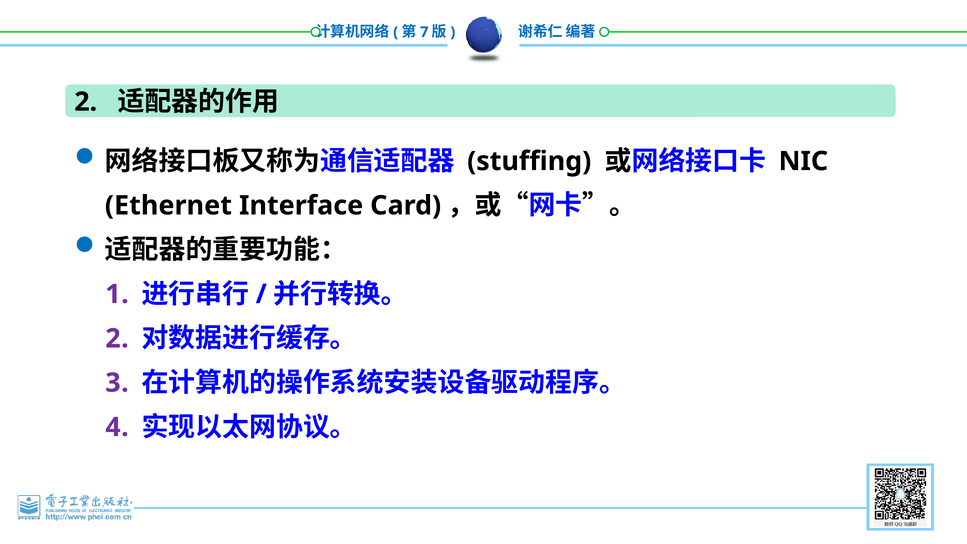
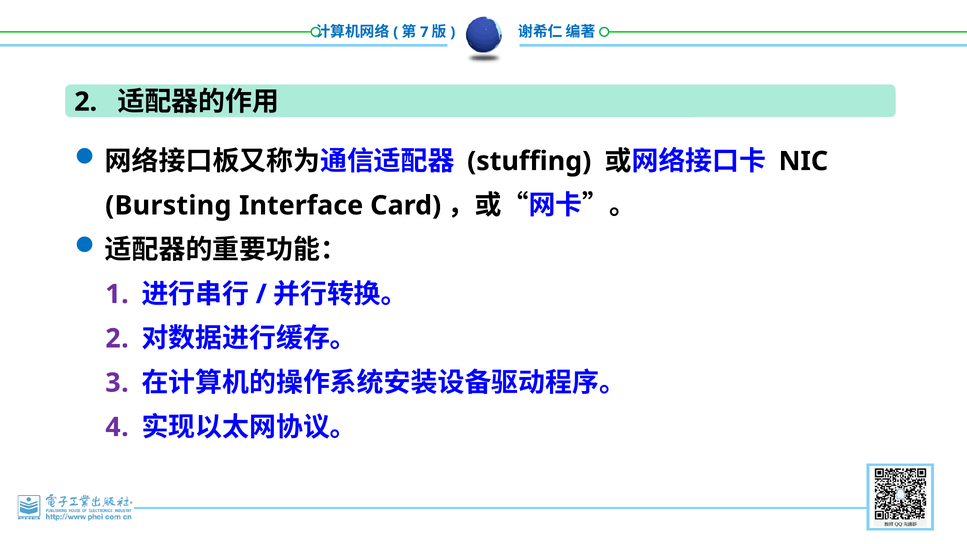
Ethernet: Ethernet -> Bursting (168, 206)
